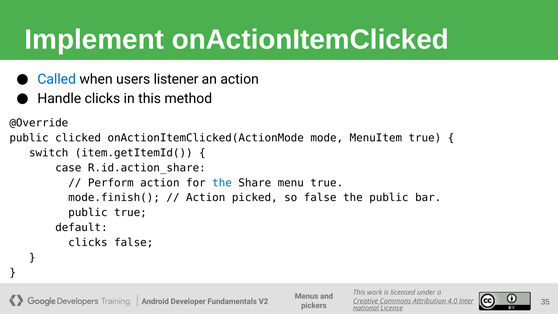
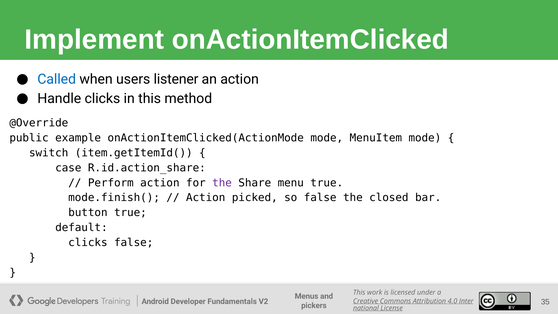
clicked: clicked -> example (78, 138)
MenuItem true: true -> mode (425, 138)
the colour: blue -> purple (222, 183)
the public: public -> closed (389, 198)
public: public -> button (88, 213)
